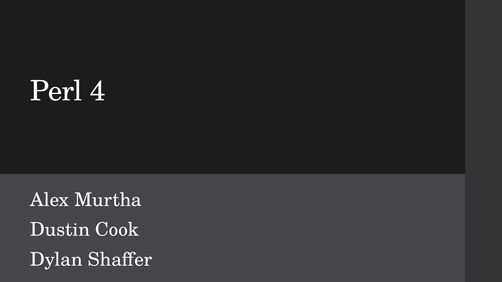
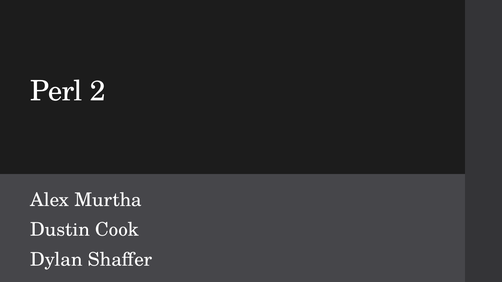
4: 4 -> 2 (98, 91)
